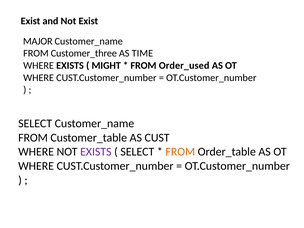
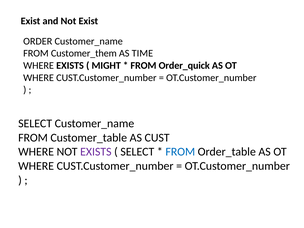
MAJOR: MAJOR -> ORDER (38, 41)
Customer_three: Customer_three -> Customer_them (84, 53)
Order_used: Order_used -> Order_quick (184, 66)
FROM colour: orange -> blue (180, 152)
